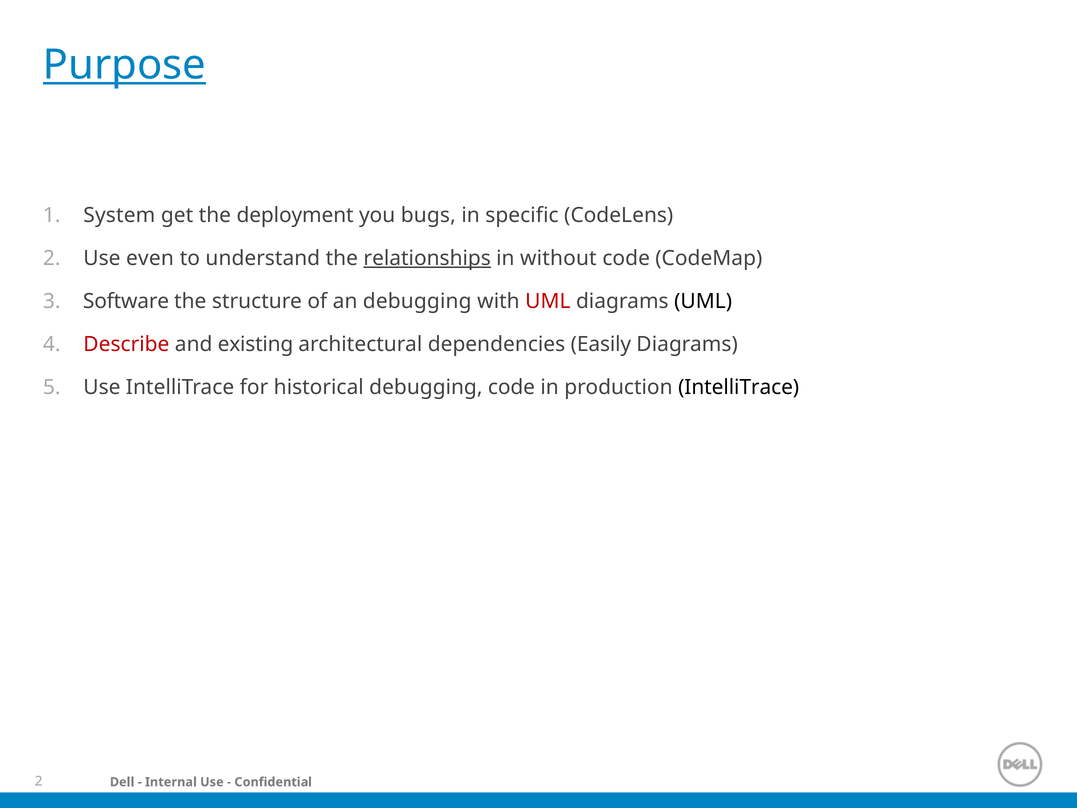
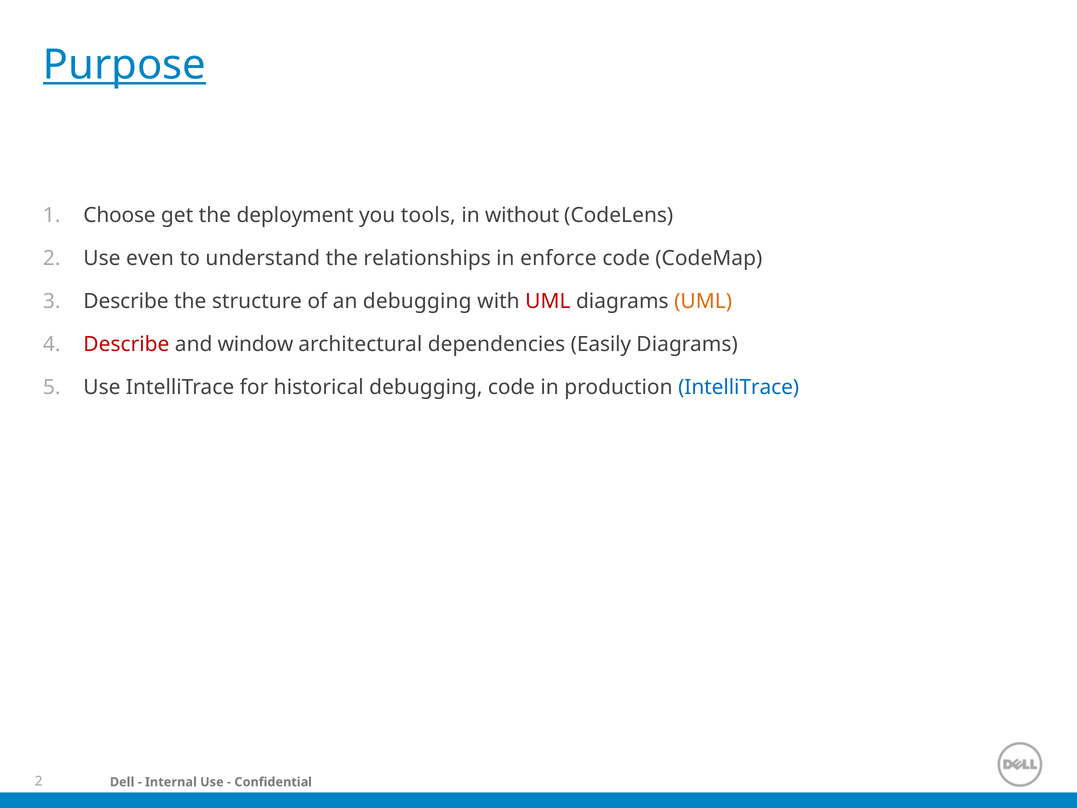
System: System -> Choose (120, 215)
bugs: bugs -> tools (428, 215)
specific: specific -> without (522, 215)
relationships underline: present -> none (427, 258)
without: without -> enforce (558, 258)
Software: Software -> Describe (126, 301)
UML colour: black -> orange (703, 301)
existing: existing -> window (255, 344)
IntelliTrace colour: black -> blue (739, 387)
